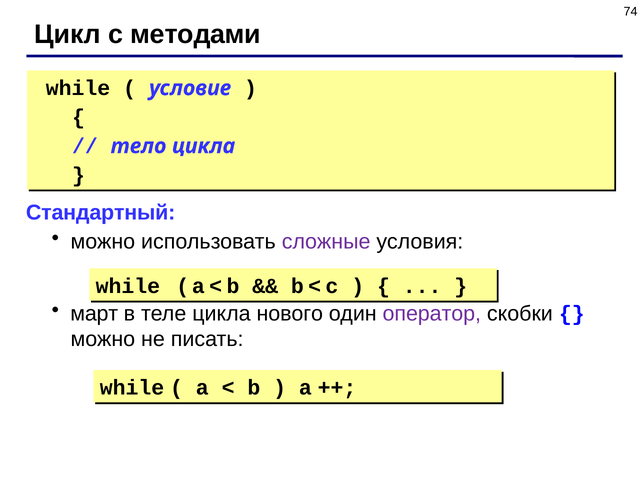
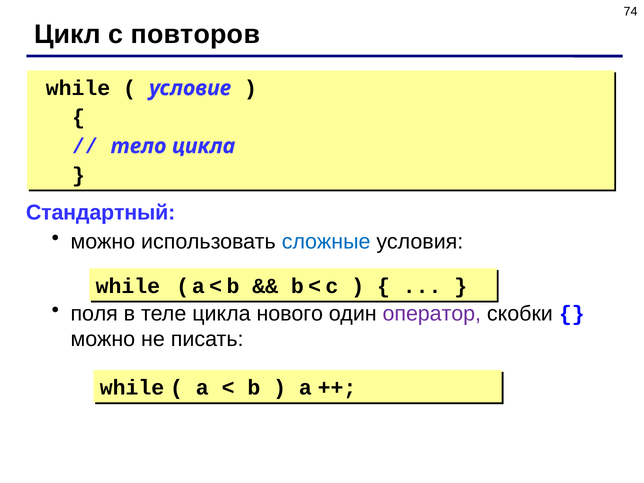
методами: методами -> повторов (195, 34)
сложные colour: purple -> blue (326, 242)
март: март -> поля (94, 314)
